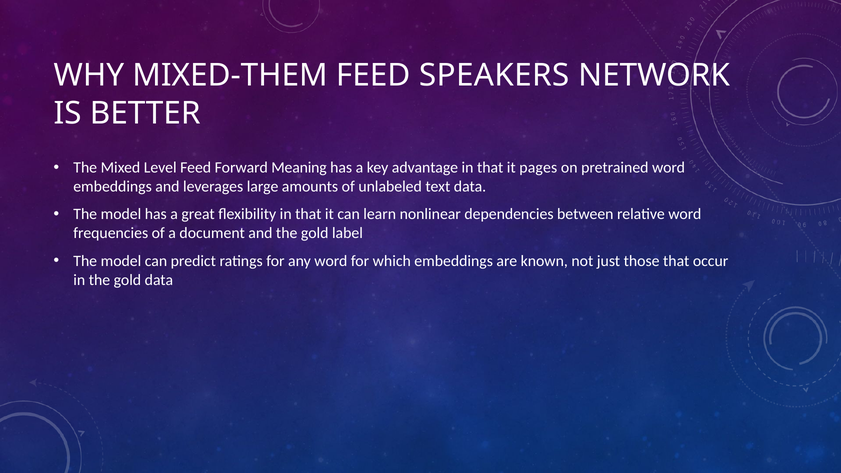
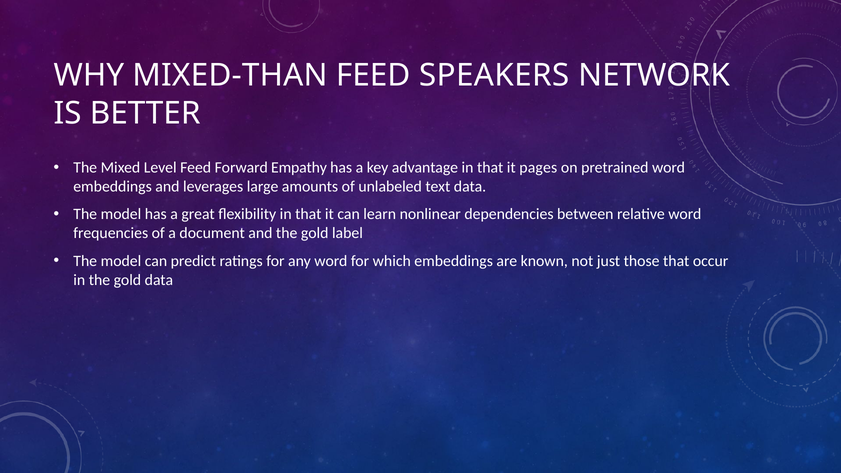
MIXED-THEM: MIXED-THEM -> MIXED-THAN (230, 76)
Meaning: Meaning -> Empathy (299, 168)
